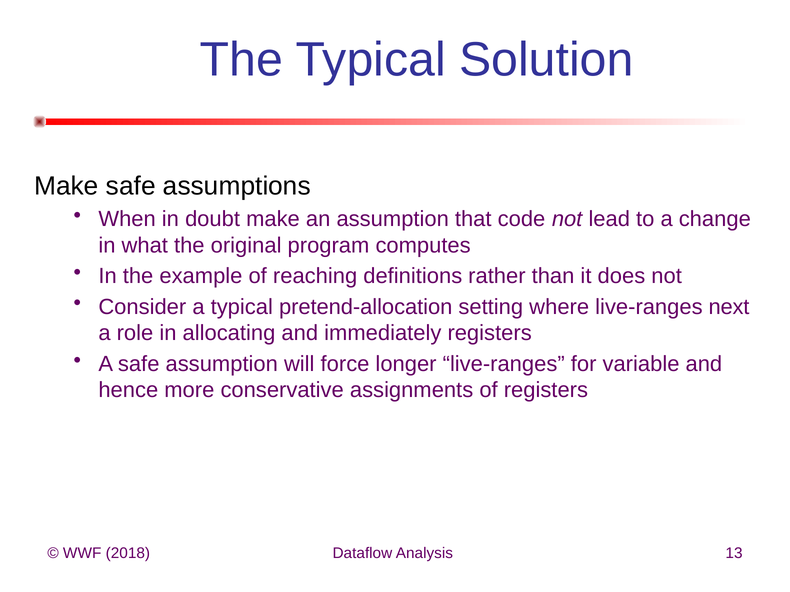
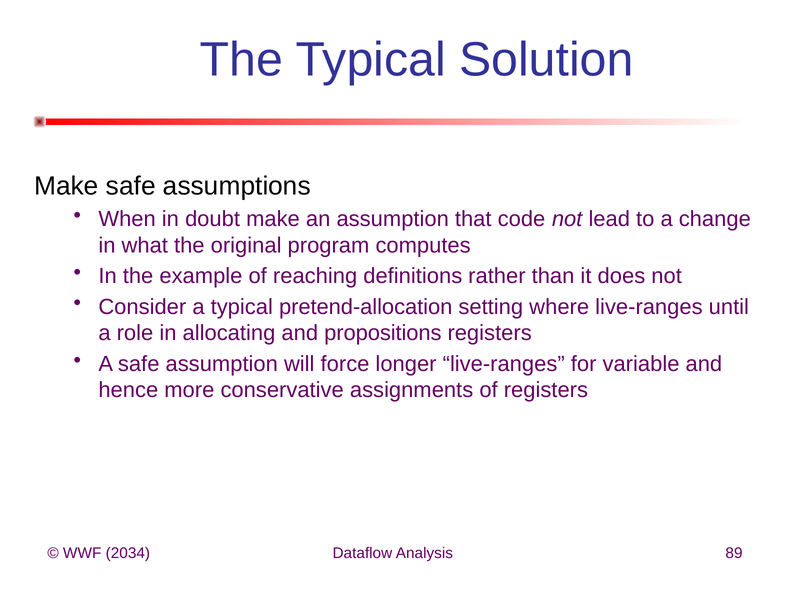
next: next -> until (729, 307)
immediately: immediately -> propositions (383, 333)
2018: 2018 -> 2034 (128, 554)
13: 13 -> 89 (734, 554)
